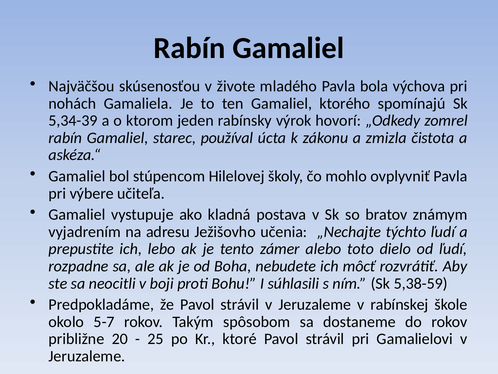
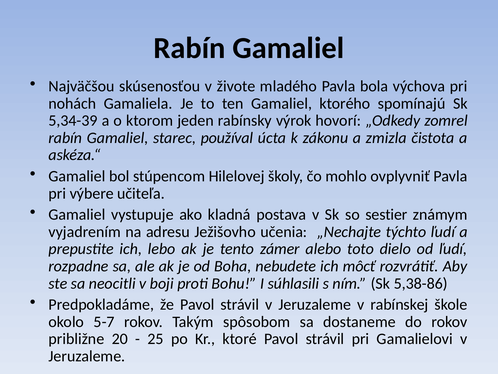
bratov: bratov -> sestier (386, 214)
5,38-59: 5,38-59 -> 5,38-86 (421, 283)
